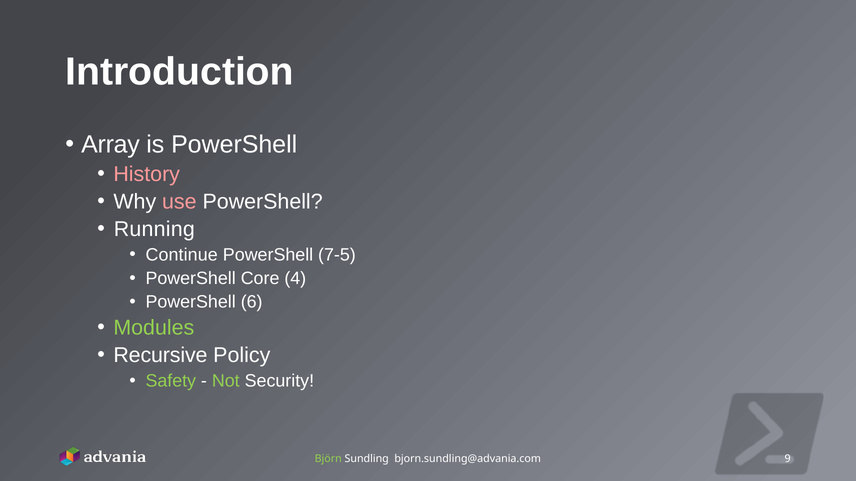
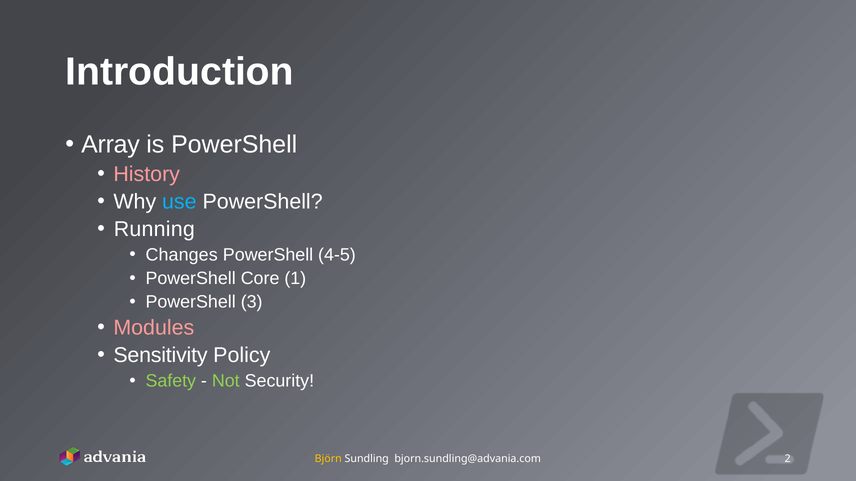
use colour: pink -> light blue (179, 202)
Continue: Continue -> Changes (182, 255)
7-5: 7-5 -> 4-5 (337, 255)
4: 4 -> 1 (295, 279)
6: 6 -> 3 (252, 302)
Modules colour: light green -> pink (154, 328)
Recursive: Recursive -> Sensitivity (160, 356)
Björn colour: light green -> yellow (328, 459)
9: 9 -> 2 (788, 459)
